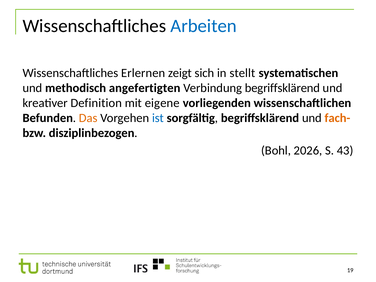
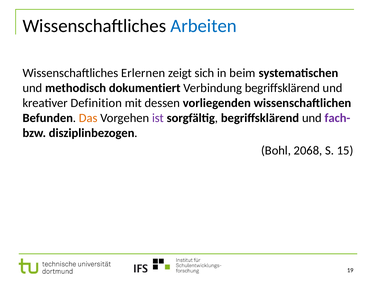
stellt: stellt -> beim (242, 73)
angefertigten: angefertigten -> dokumentiert (145, 88)
eigene: eigene -> dessen (162, 103)
ist colour: blue -> purple (158, 118)
fach- colour: orange -> purple (337, 118)
2026: 2026 -> 2068 (308, 151)
43: 43 -> 15 (345, 151)
